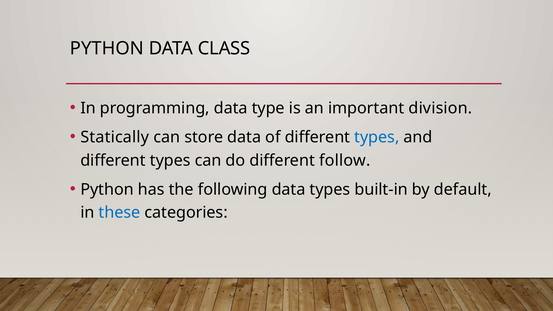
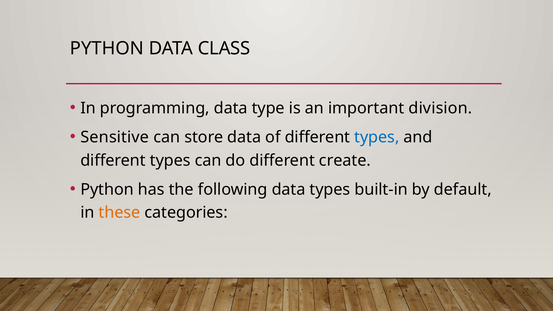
Statically: Statically -> Sensitive (115, 137)
follow: follow -> create (345, 160)
these colour: blue -> orange (119, 213)
